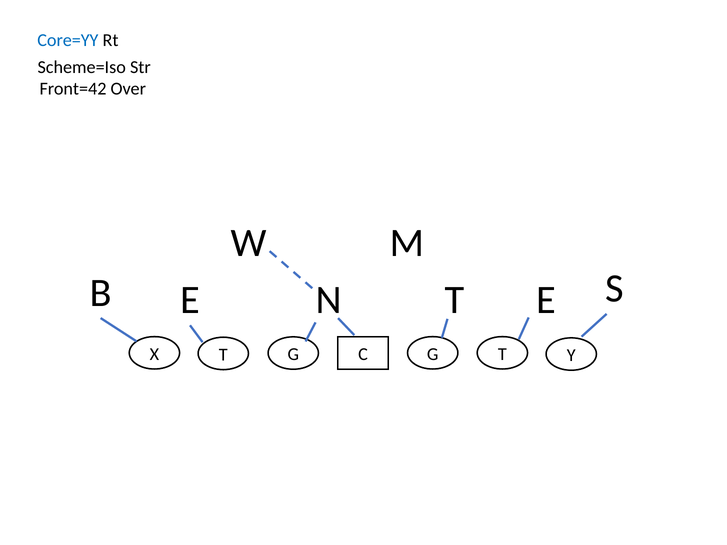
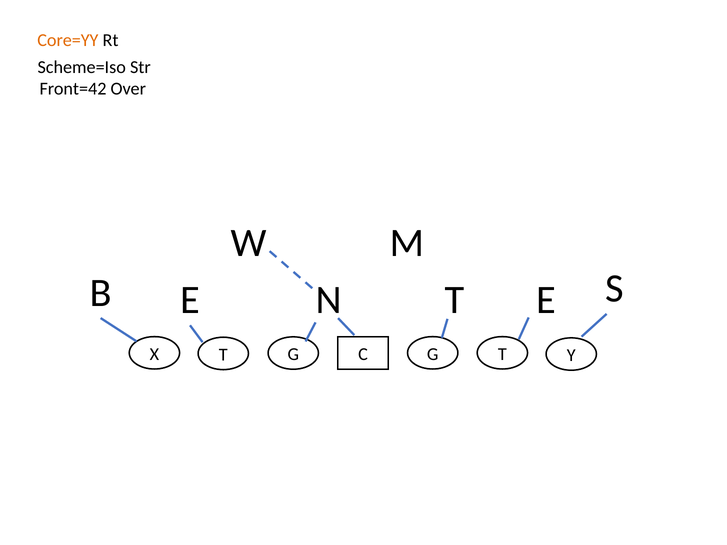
Core=YY colour: blue -> orange (68, 40)
